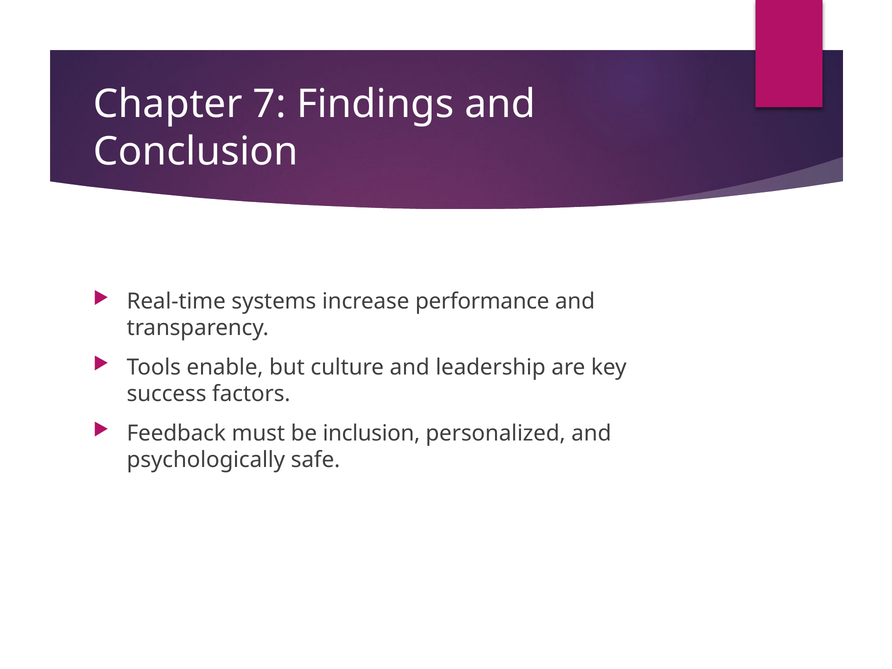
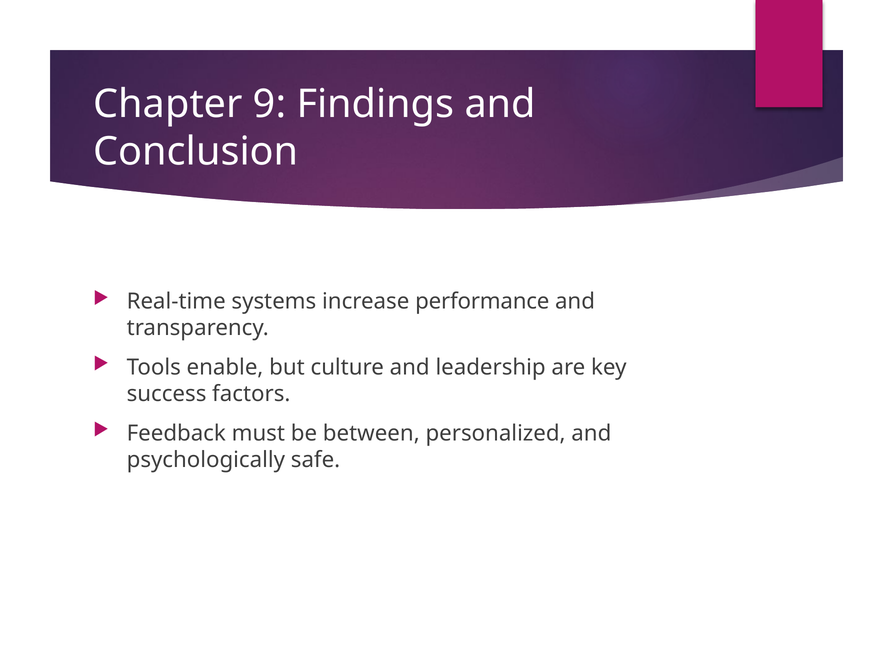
7: 7 -> 9 (270, 104)
inclusion: inclusion -> between (371, 433)
